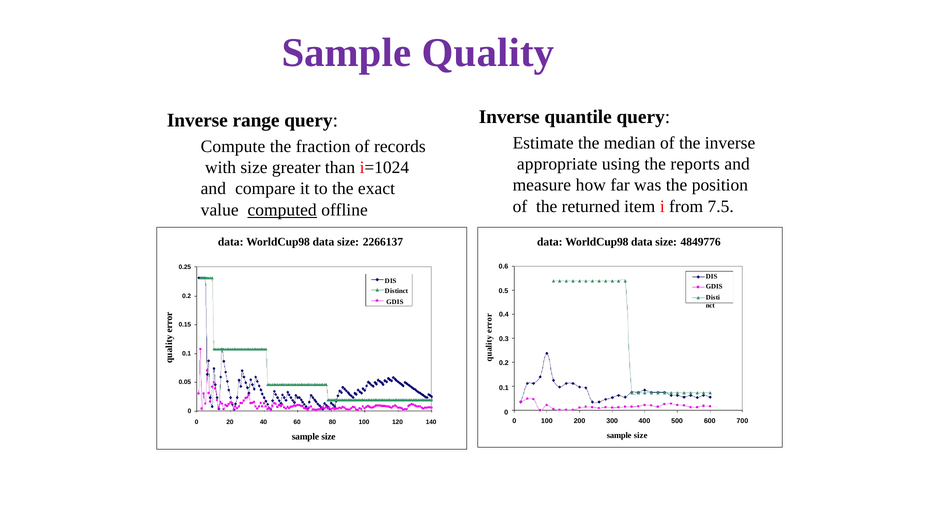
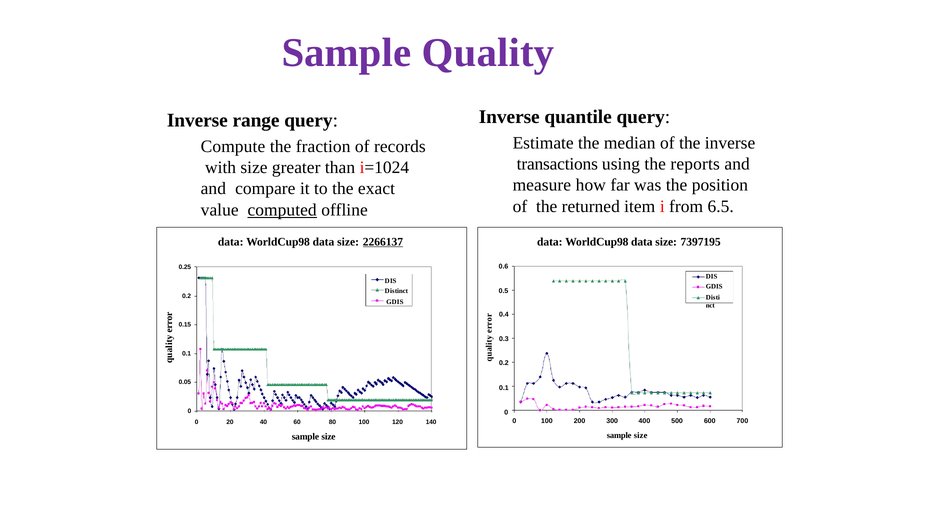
appropriate: appropriate -> transactions (557, 164)
7.5: 7.5 -> 6.5 (721, 206)
4849776: 4849776 -> 7397195 (701, 242)
2266137 underline: none -> present (383, 242)
